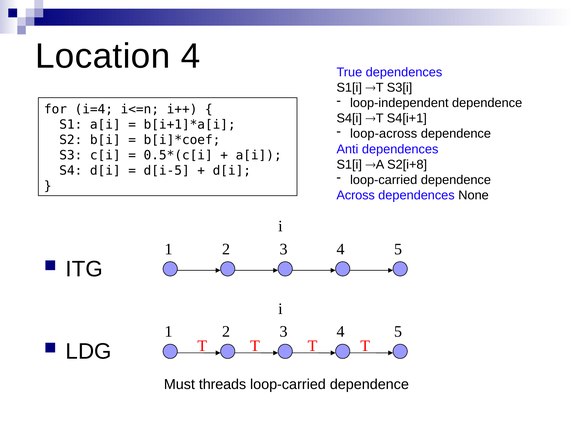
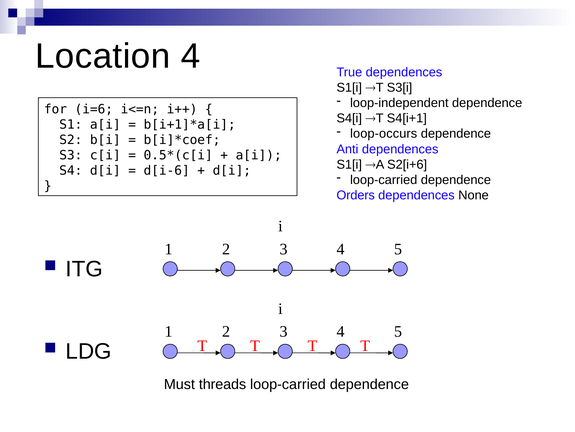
i=4: i=4 -> i=6 (94, 109)
loop-across: loop-across -> loop-occurs (384, 134)
S2[i+8: S2[i+8 -> S2[i+6 (407, 164)
d[i-5: d[i-5 -> d[i-6 (167, 170)
Across: Across -> Orders (356, 195)
